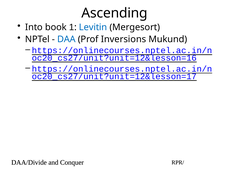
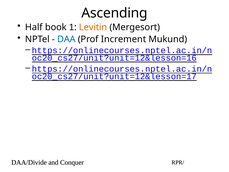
Into: Into -> Half (34, 27)
Levitin colour: blue -> orange (93, 27)
Inversions: Inversions -> Increment (124, 39)
